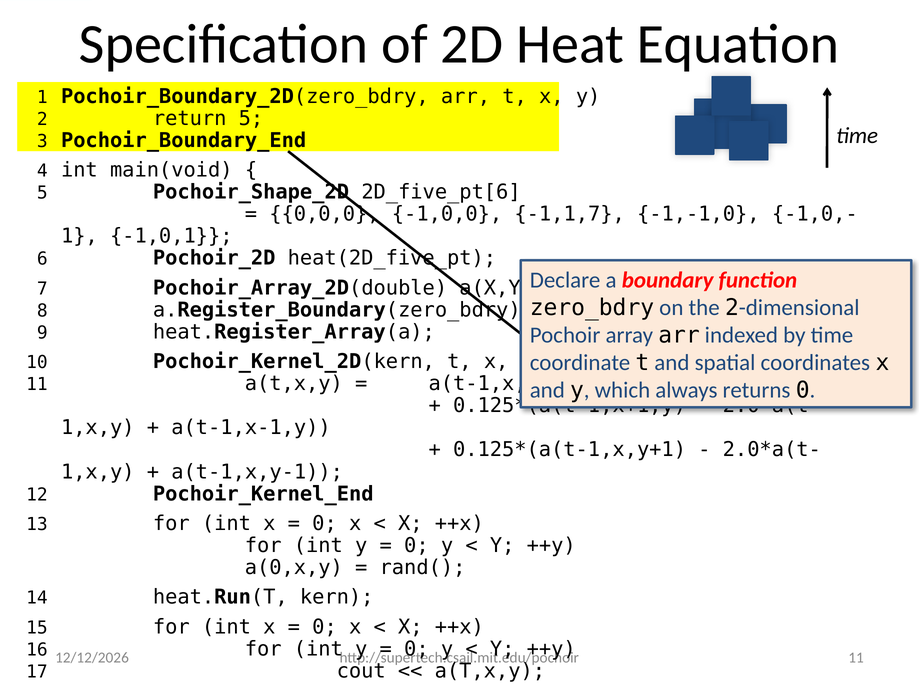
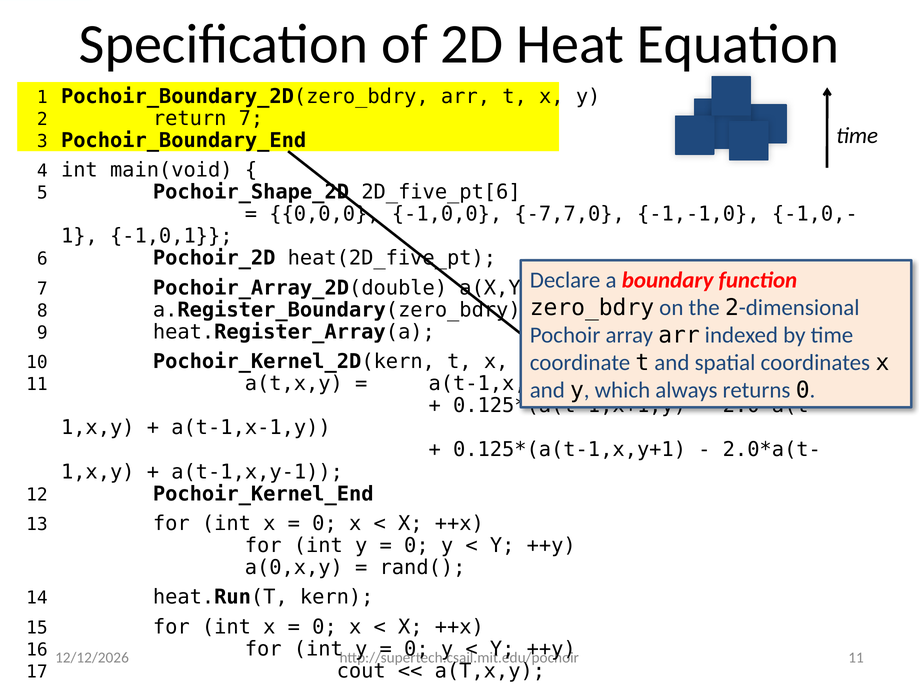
return 5: 5 -> 7 (251, 118)
-1,1,7: -1,1,7 -> -7,7,0 (570, 214)
